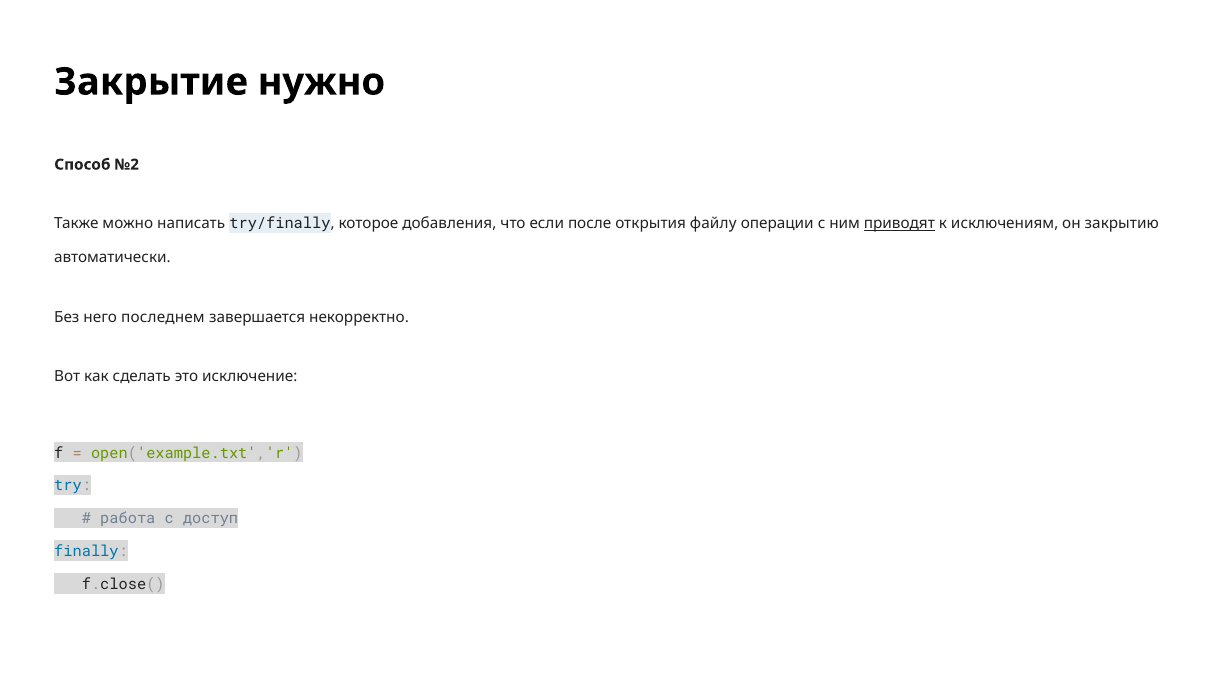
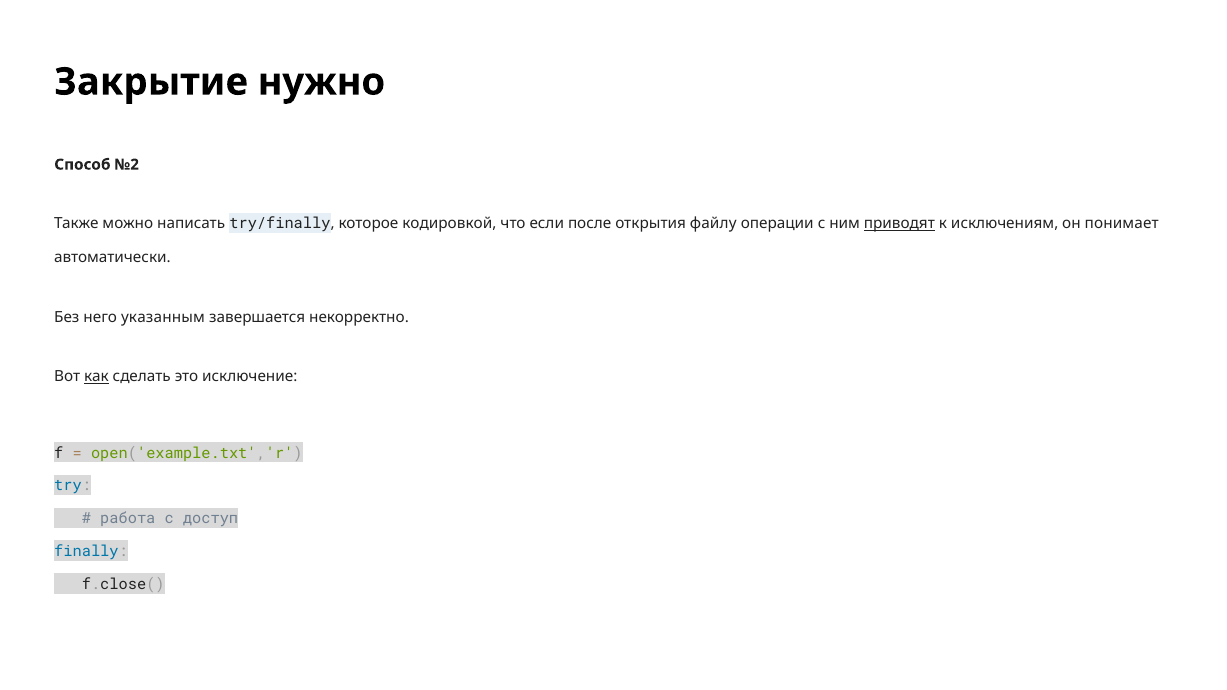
добавления: добавления -> кодировкой (449, 224)
закрытию: закрытию -> понимает (1122, 224)
последнем: последнем -> указанным (163, 317)
как underline: none -> present (96, 377)
